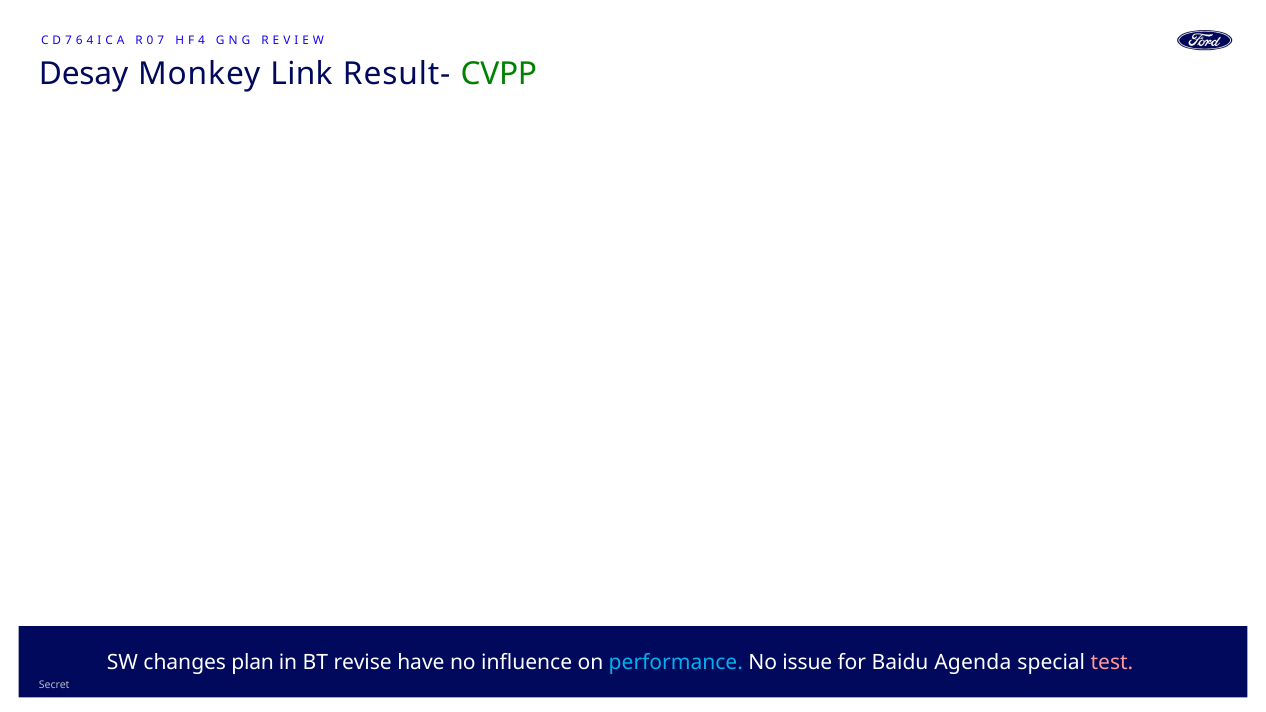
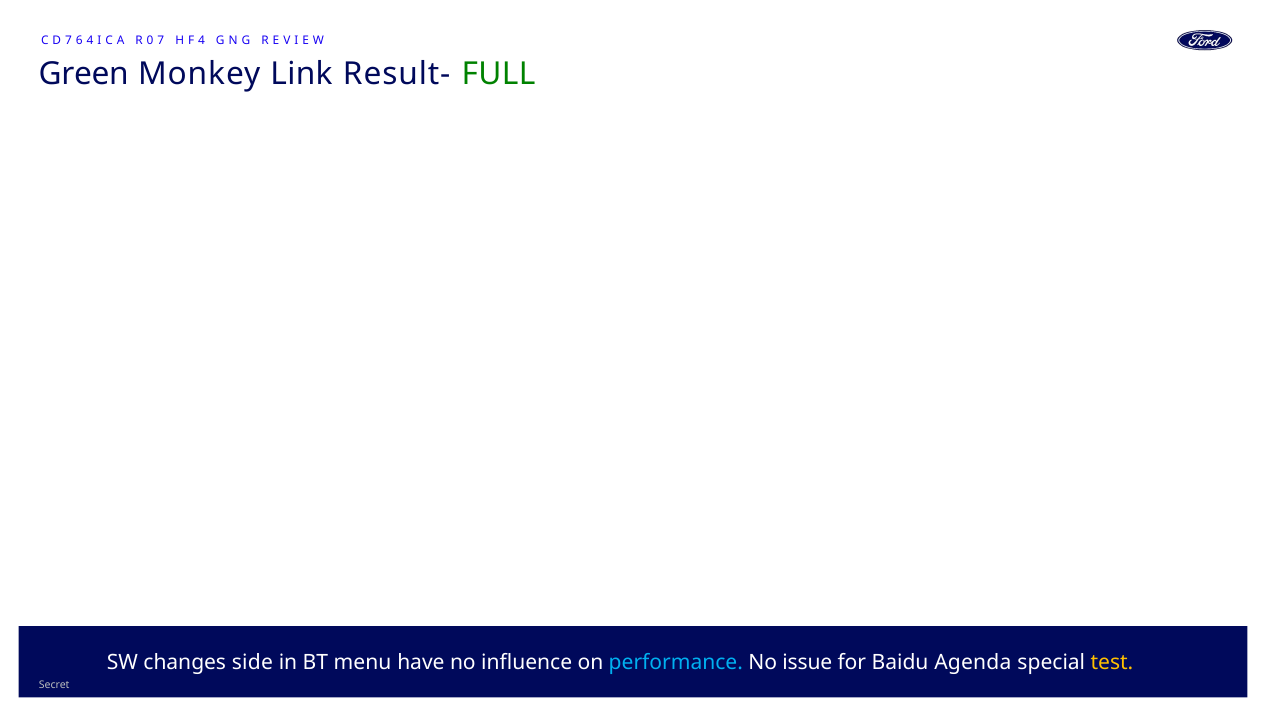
Desay: Desay -> Green (84, 74)
CVPP: CVPP -> FULL (499, 74)
plan: plan -> side (252, 663)
revise: revise -> menu (363, 663)
test colour: pink -> yellow (1112, 663)
